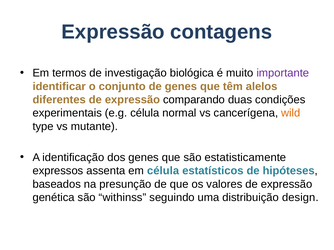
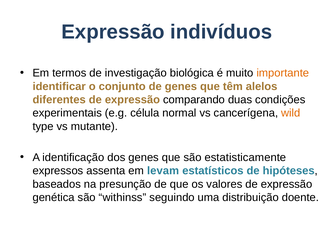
contagens: contagens -> indivíduos (221, 32)
importante colour: purple -> orange (283, 73)
em célula: célula -> levam (163, 171)
design: design -> doente (300, 198)
